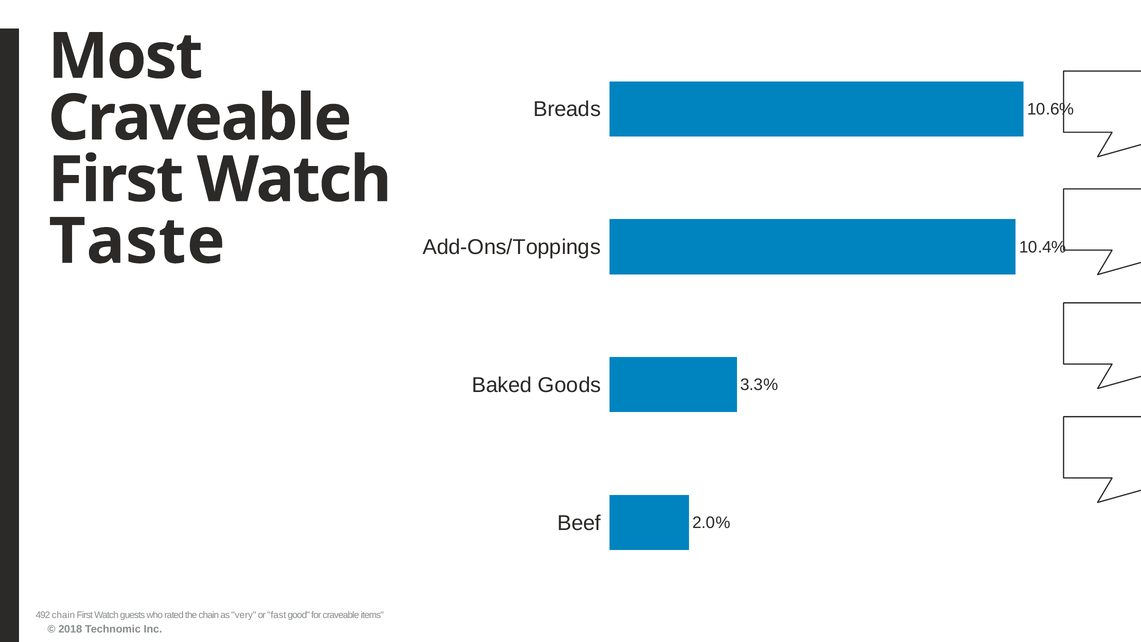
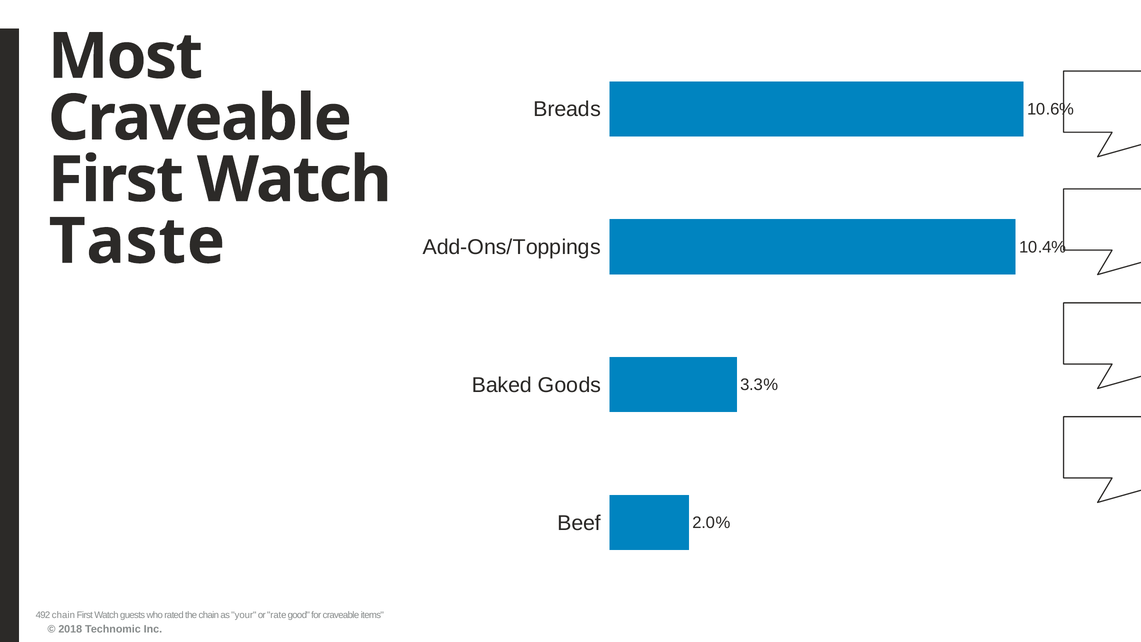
very: very -> your (244, 615)
fast: fast -> rate (277, 615)
